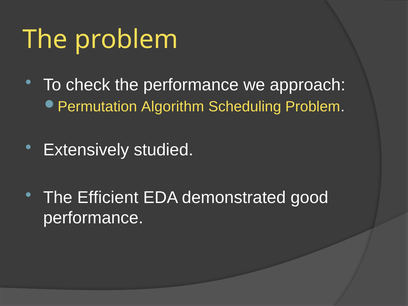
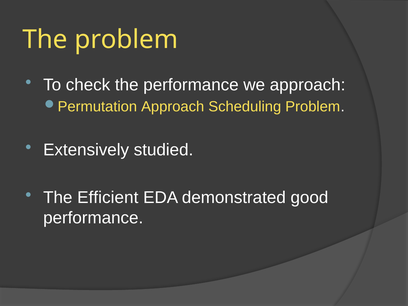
Algorithm: Algorithm -> Approach (173, 107)
